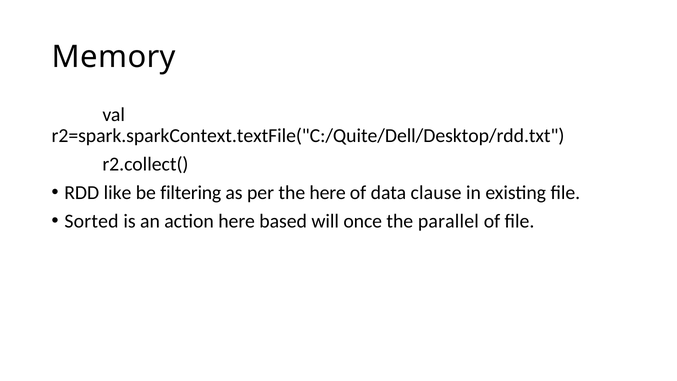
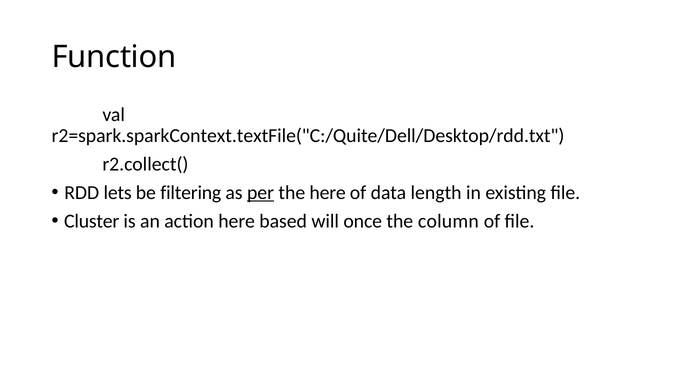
Memory: Memory -> Function (114, 57)
like: like -> lets (118, 193)
per underline: none -> present (261, 193)
clause: clause -> length (436, 193)
Sorted: Sorted -> Cluster (92, 221)
parallel: parallel -> column (448, 221)
